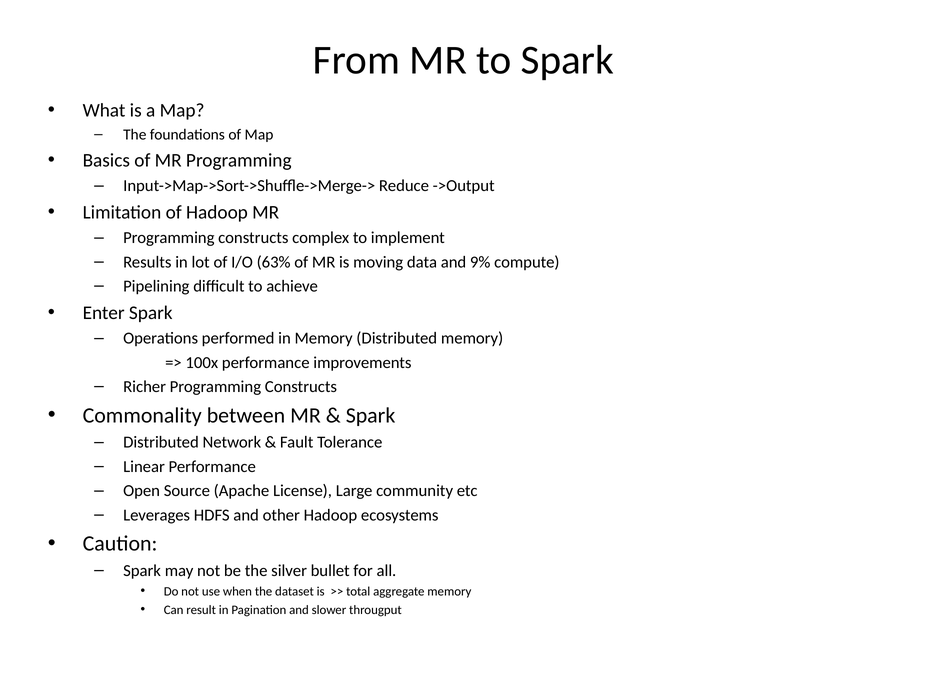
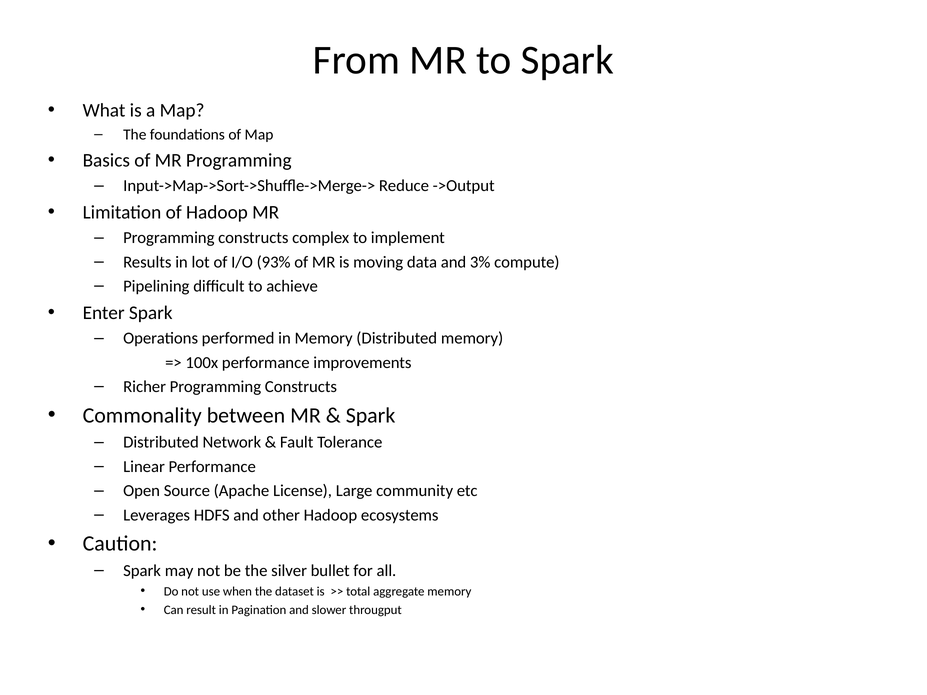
63%: 63% -> 93% (274, 262)
9%: 9% -> 3% (480, 262)
